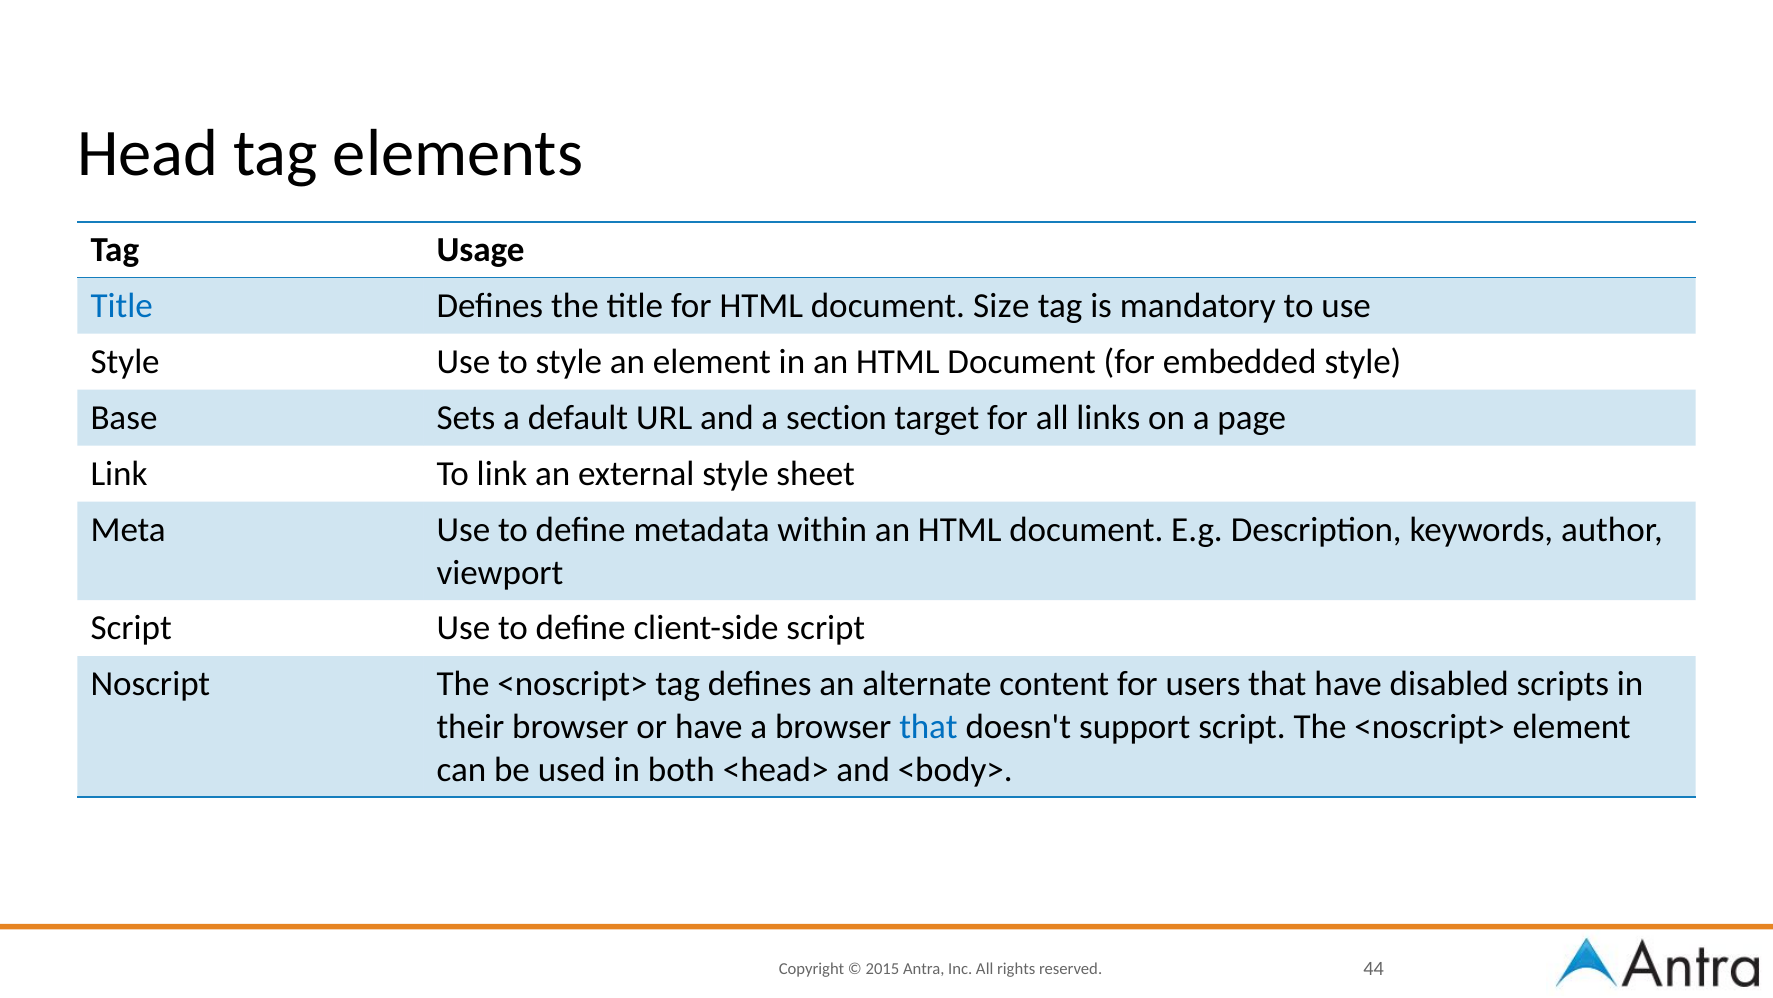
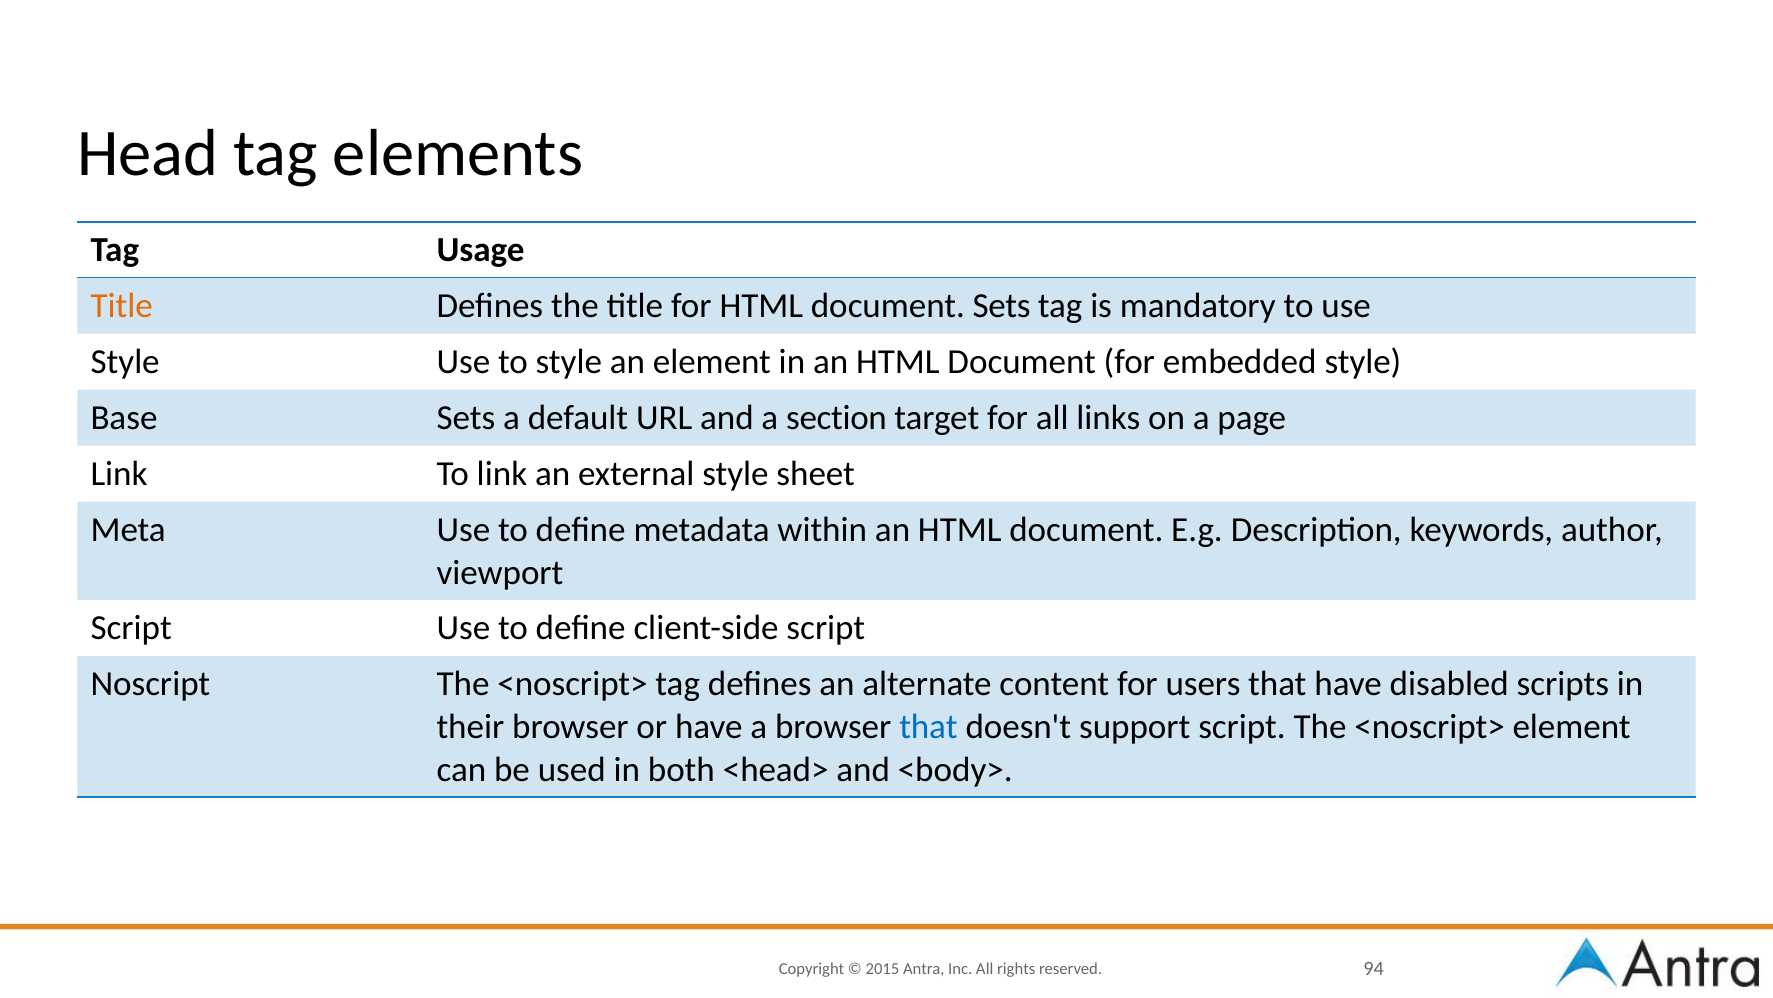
Title colour: blue -> orange (122, 306)
document Size: Size -> Sets (1002, 306)
44: 44 -> 94 (1374, 968)
